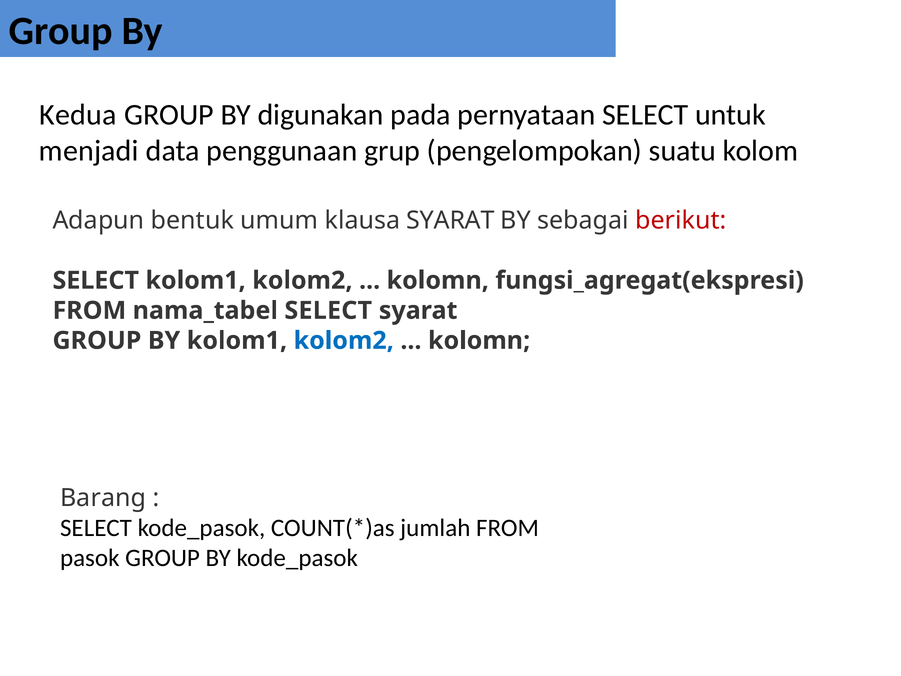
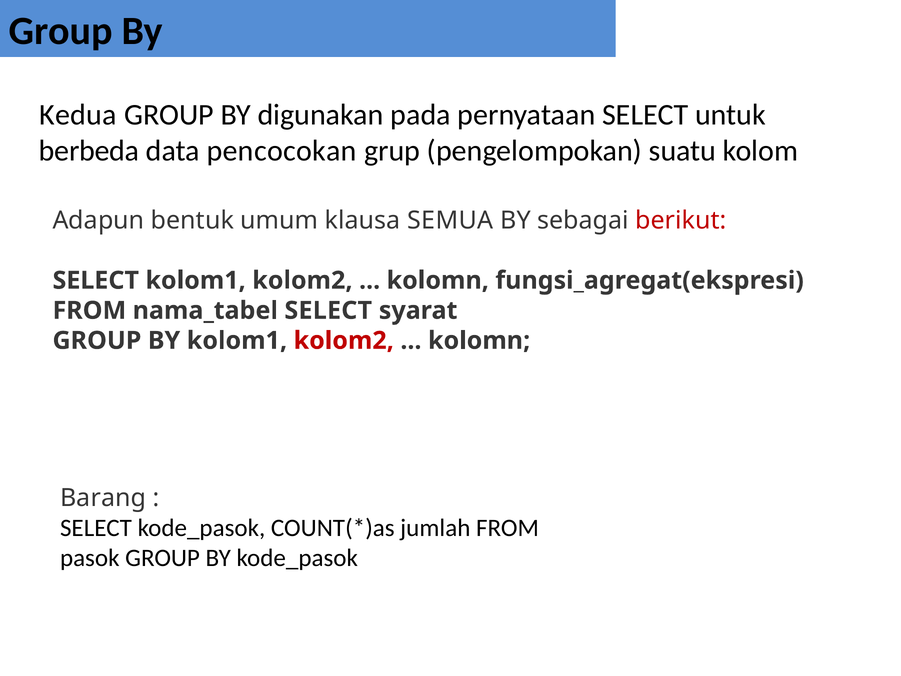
menjadi: menjadi -> berbeda (89, 151)
penggunaan: penggunaan -> pencocokan (282, 151)
klausa SYARAT: SYARAT -> SEMUA (450, 220)
kolom2 colour: blue -> red (344, 340)
